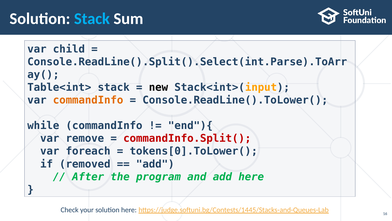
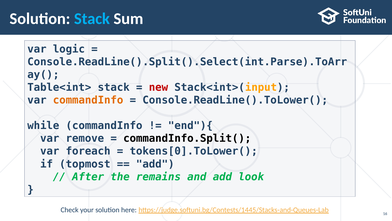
child: child -> logic (69, 49)
new colour: black -> red (158, 87)
commandInfo.Split( colour: red -> black (187, 138)
removed: removed -> topmost (85, 164)
program: program -> remains (158, 176)
add here: here -> look (251, 176)
